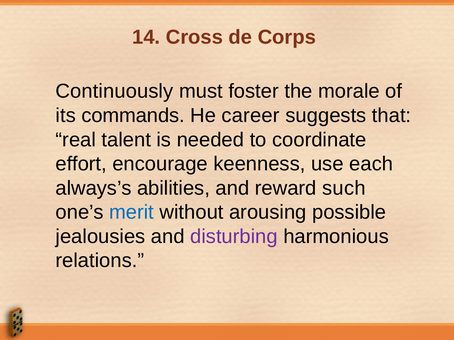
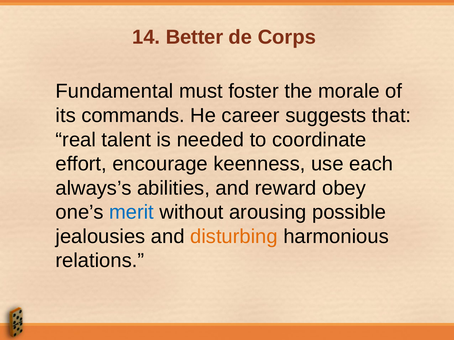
Cross: Cross -> Better (194, 37)
Continuously: Continuously -> Fundamental (115, 91)
such: such -> obey (344, 188)
disturbing colour: purple -> orange (234, 237)
